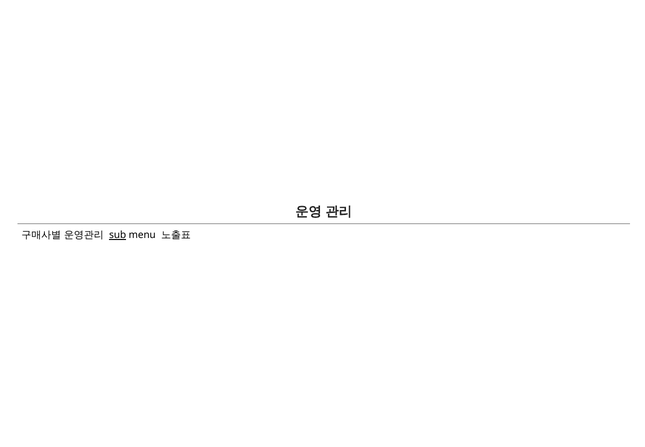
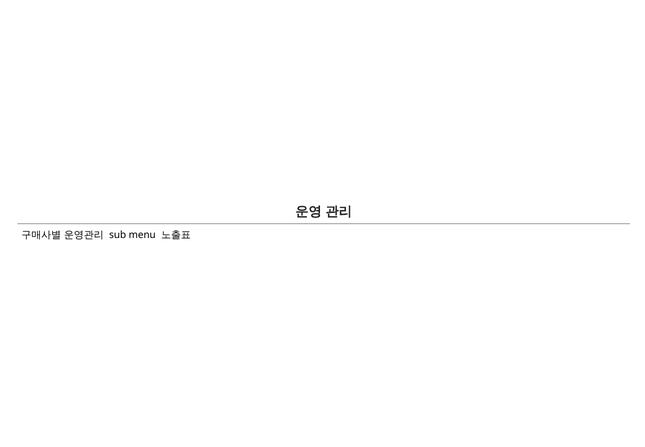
sub underline: present -> none (118, 235)
